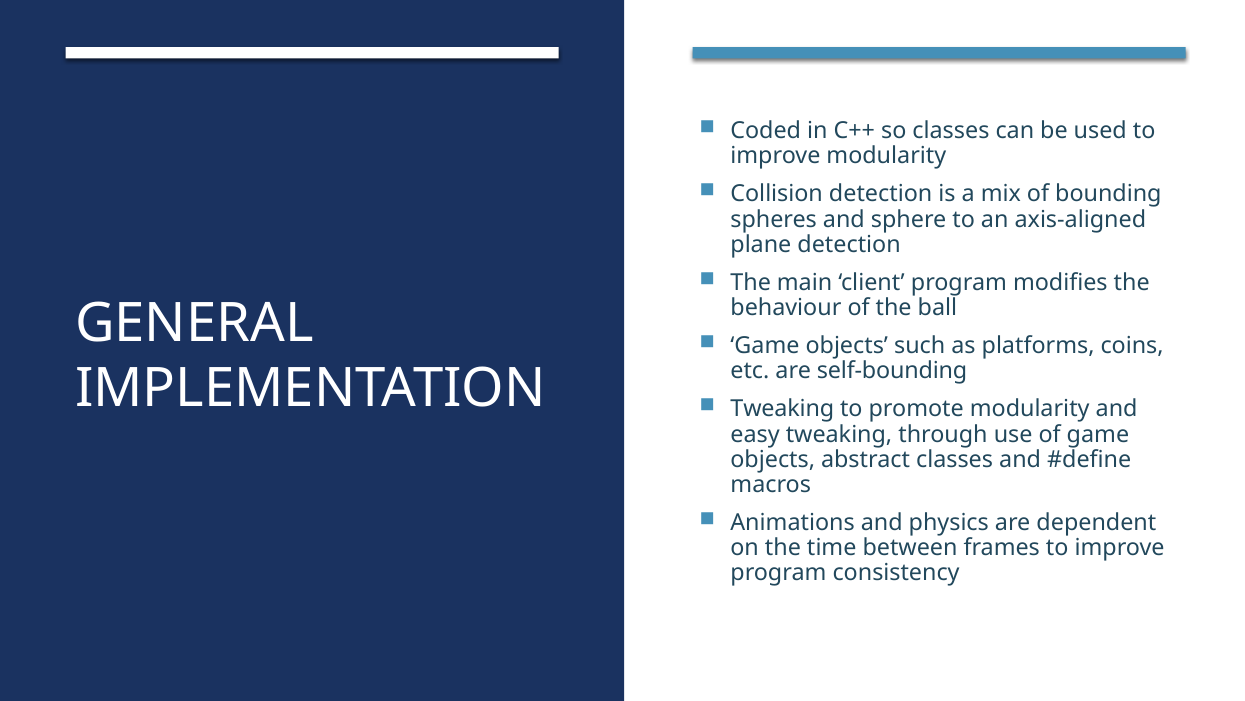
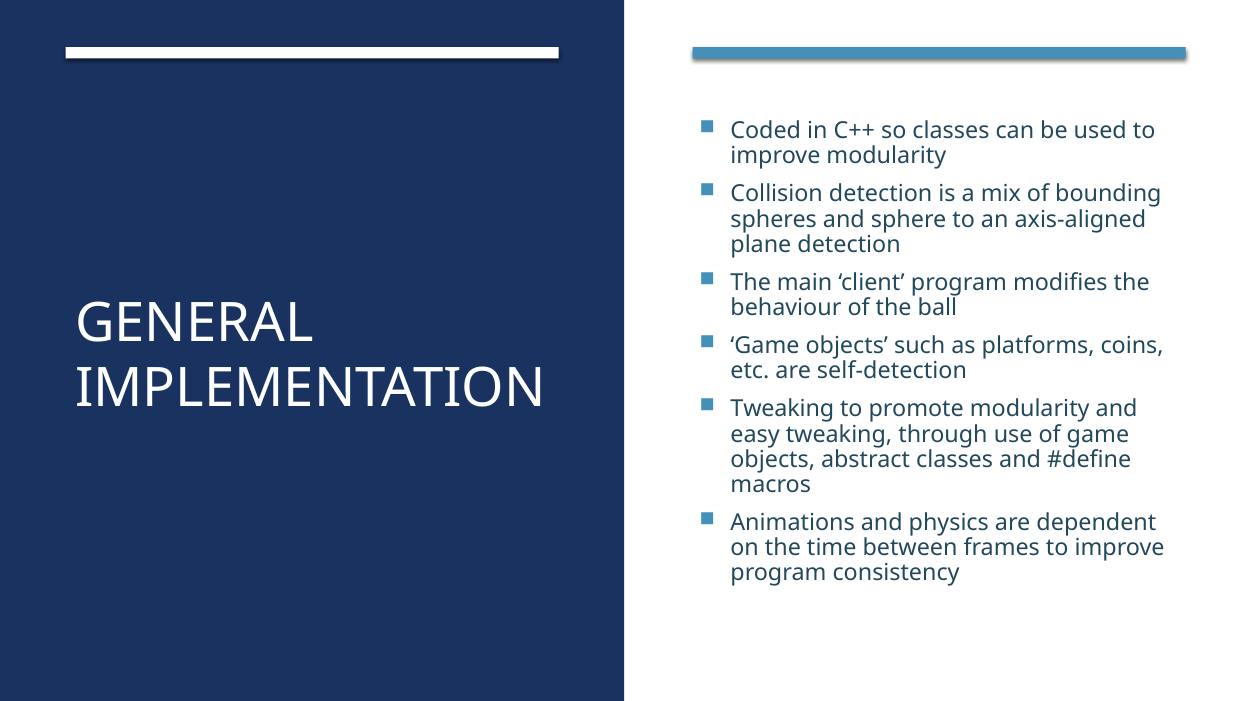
self-bounding: self-bounding -> self-detection (892, 371)
